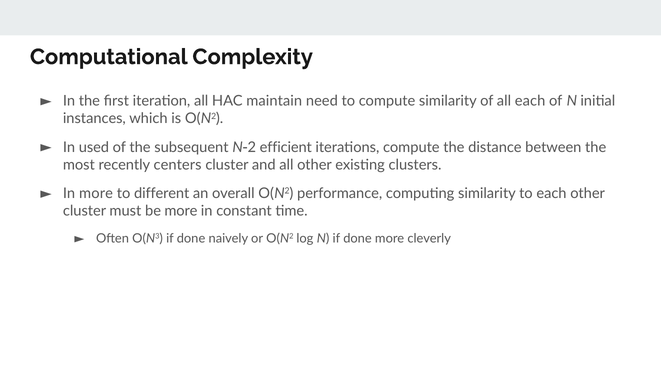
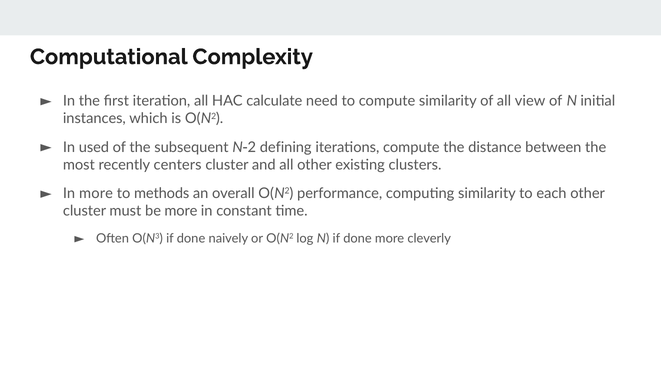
maintain: maintain -> calculate (274, 101)
all each: each -> view (530, 101)
efficient: efficient -> defining (286, 147)
different: different -> methods (162, 193)
